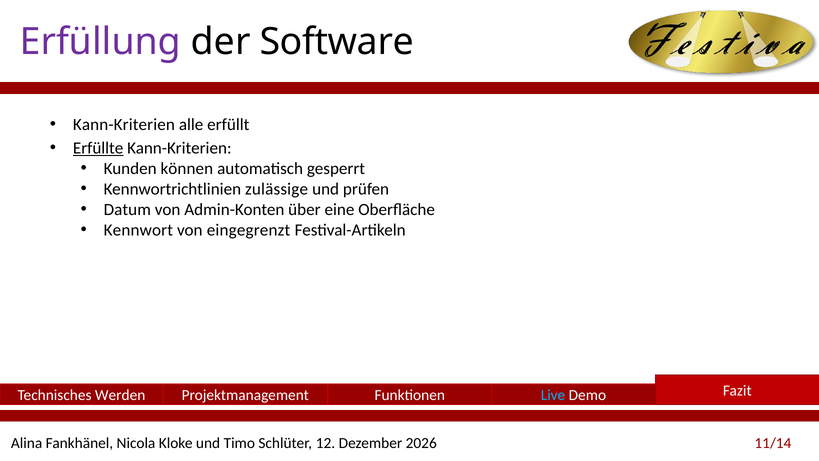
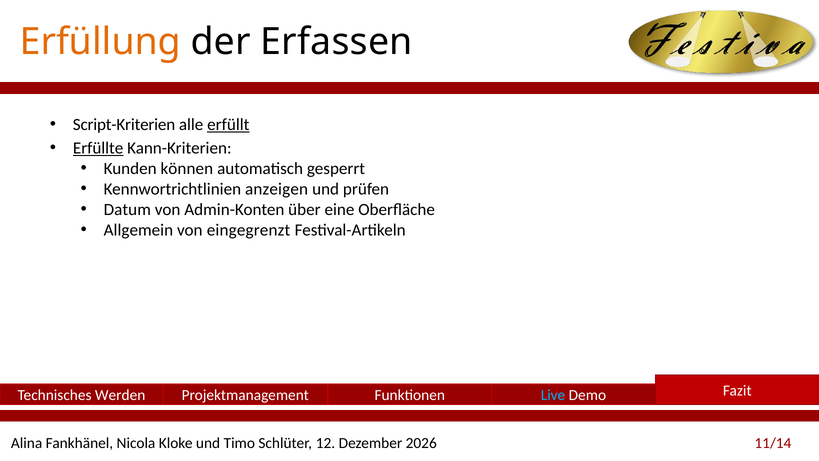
Erfüllung colour: purple -> orange (100, 42)
Software: Software -> Erfassen (336, 42)
Kann-Kriterien: Kann-Kriterien -> Script-Kriterien (124, 124)
erfüllt underline: none -> present (228, 124)
zulässige: zulässige -> anzeigen (277, 189)
Kennwort: Kennwort -> Allgemein (138, 230)
